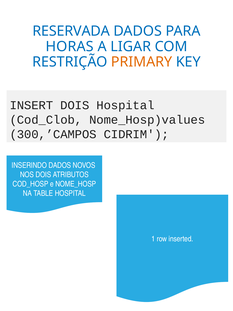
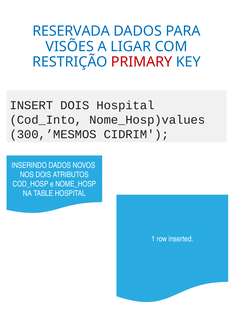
HORAS: HORAS -> VISÕES (70, 46)
PRIMARY colour: orange -> red (142, 62)
Cod_Clob: Cod_Clob -> Cod_Into (46, 120)
300,’CAMPOS: 300,’CAMPOS -> 300,’MESMOS (53, 134)
